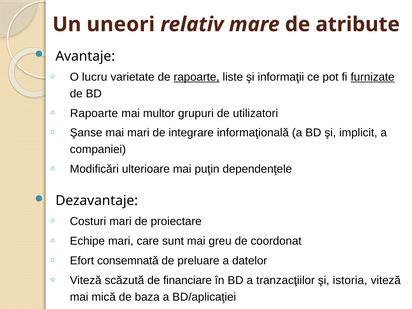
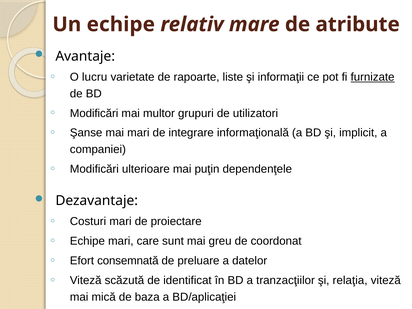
Un uneori: uneori -> echipe (121, 24)
rapoarte underline: present -> none (197, 77)
Rapoarte: Rapoarte -> Modificări (94, 113)
financiare: financiare -> identificat (187, 280)
istoria: istoria -> relaţia (350, 280)
